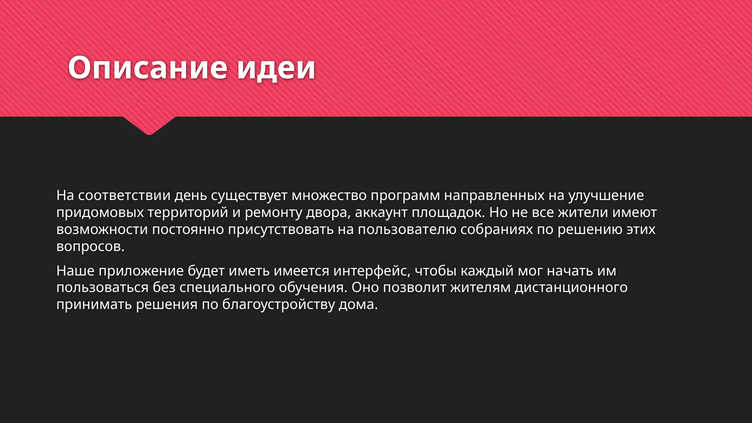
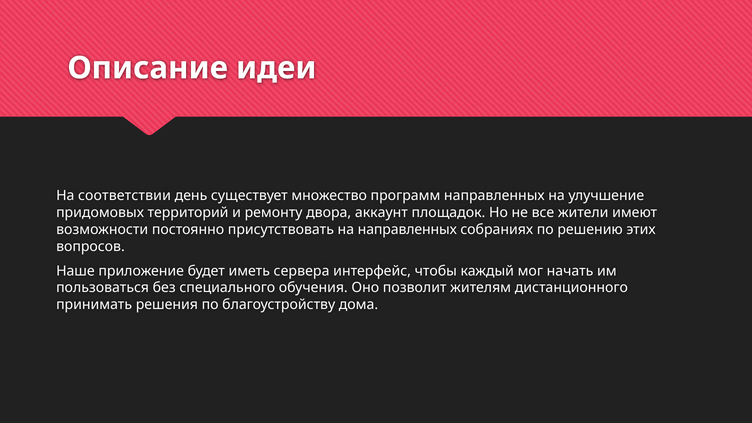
на пользователю: пользователю -> направленных (407, 229)
имеется: имеется -> сервера (302, 271)
